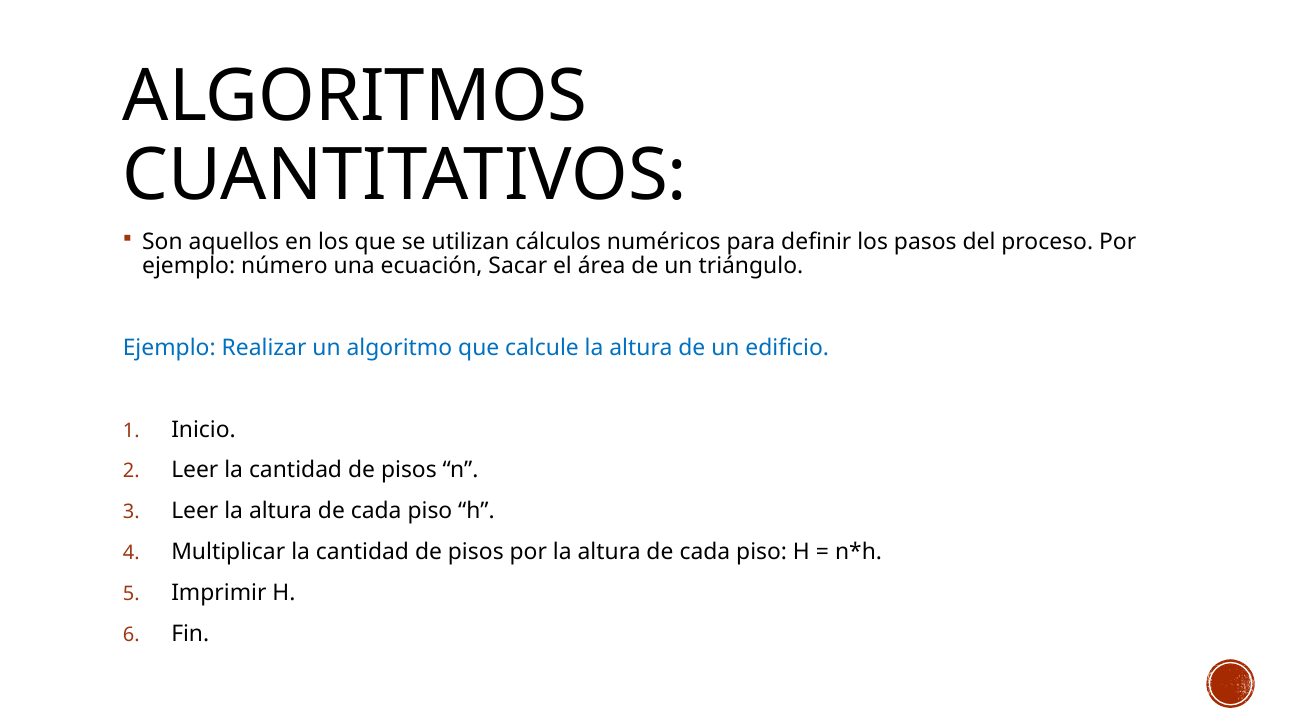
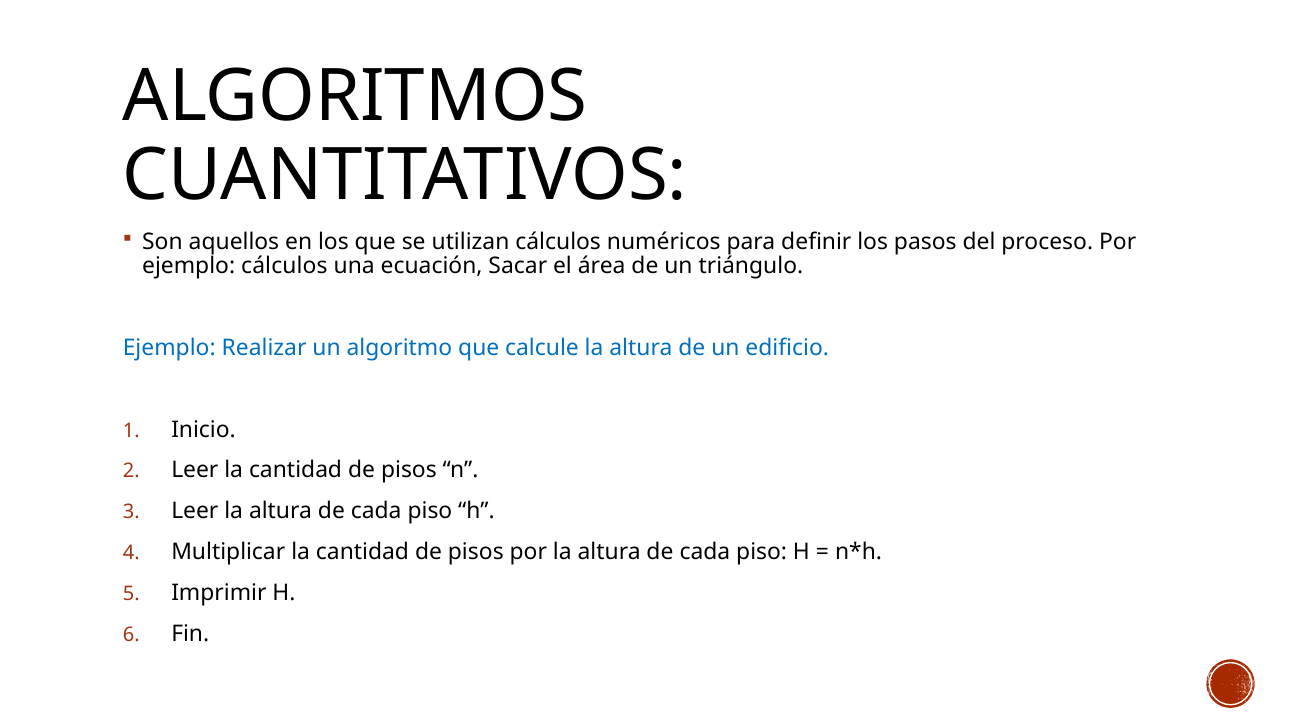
ejemplo número: número -> cálculos (284, 266)
